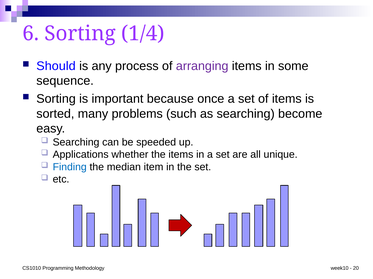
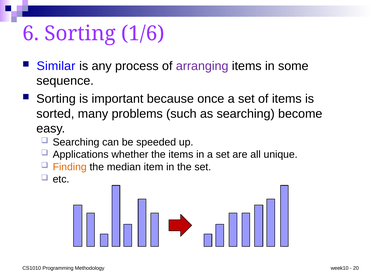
1/4: 1/4 -> 1/6 (143, 34)
Should: Should -> Similar (56, 66)
Finding colour: blue -> orange (70, 167)
